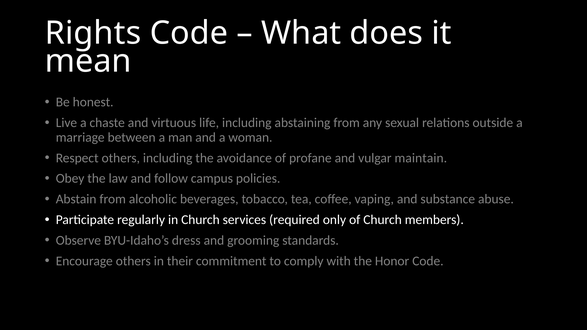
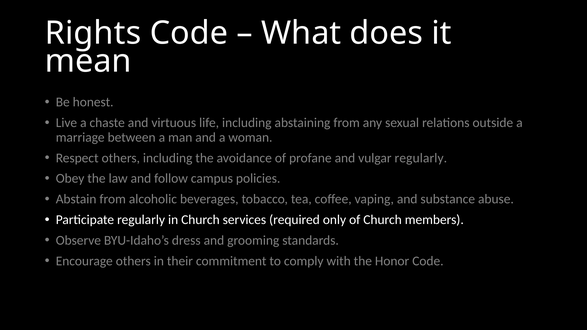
vulgar maintain: maintain -> regularly (421, 158)
